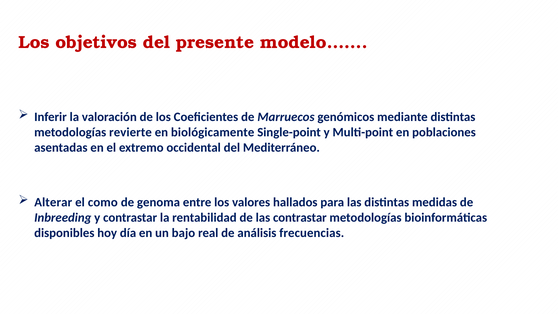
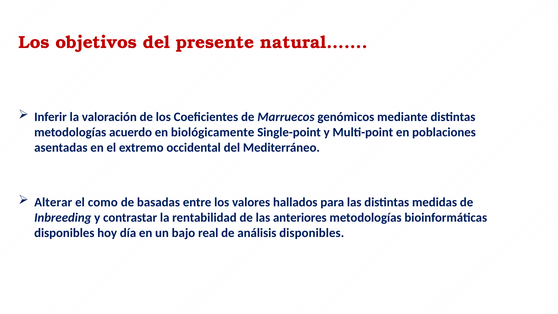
modelo……: modelo…… -> natural…… (314, 42)
revierte: revierte -> acuerdo (131, 132)
genoma: genoma -> basadas (158, 202)
las contrastar: contrastar -> anteriores (300, 217)
análisis frecuencias: frecuencias -> disponibles (312, 233)
